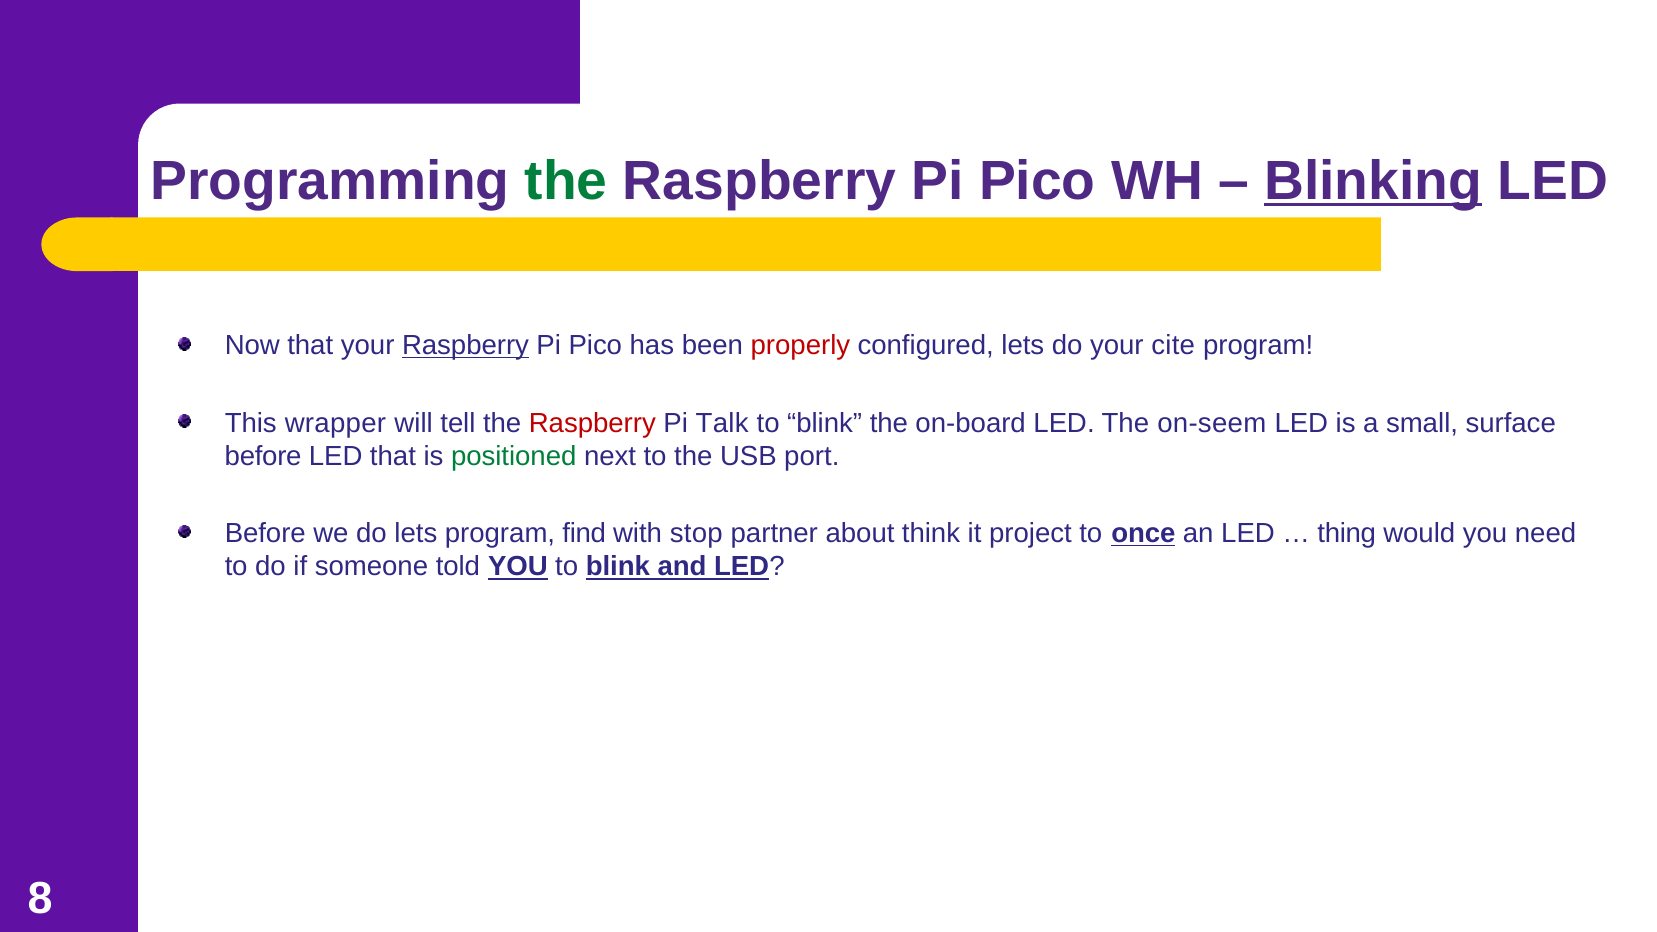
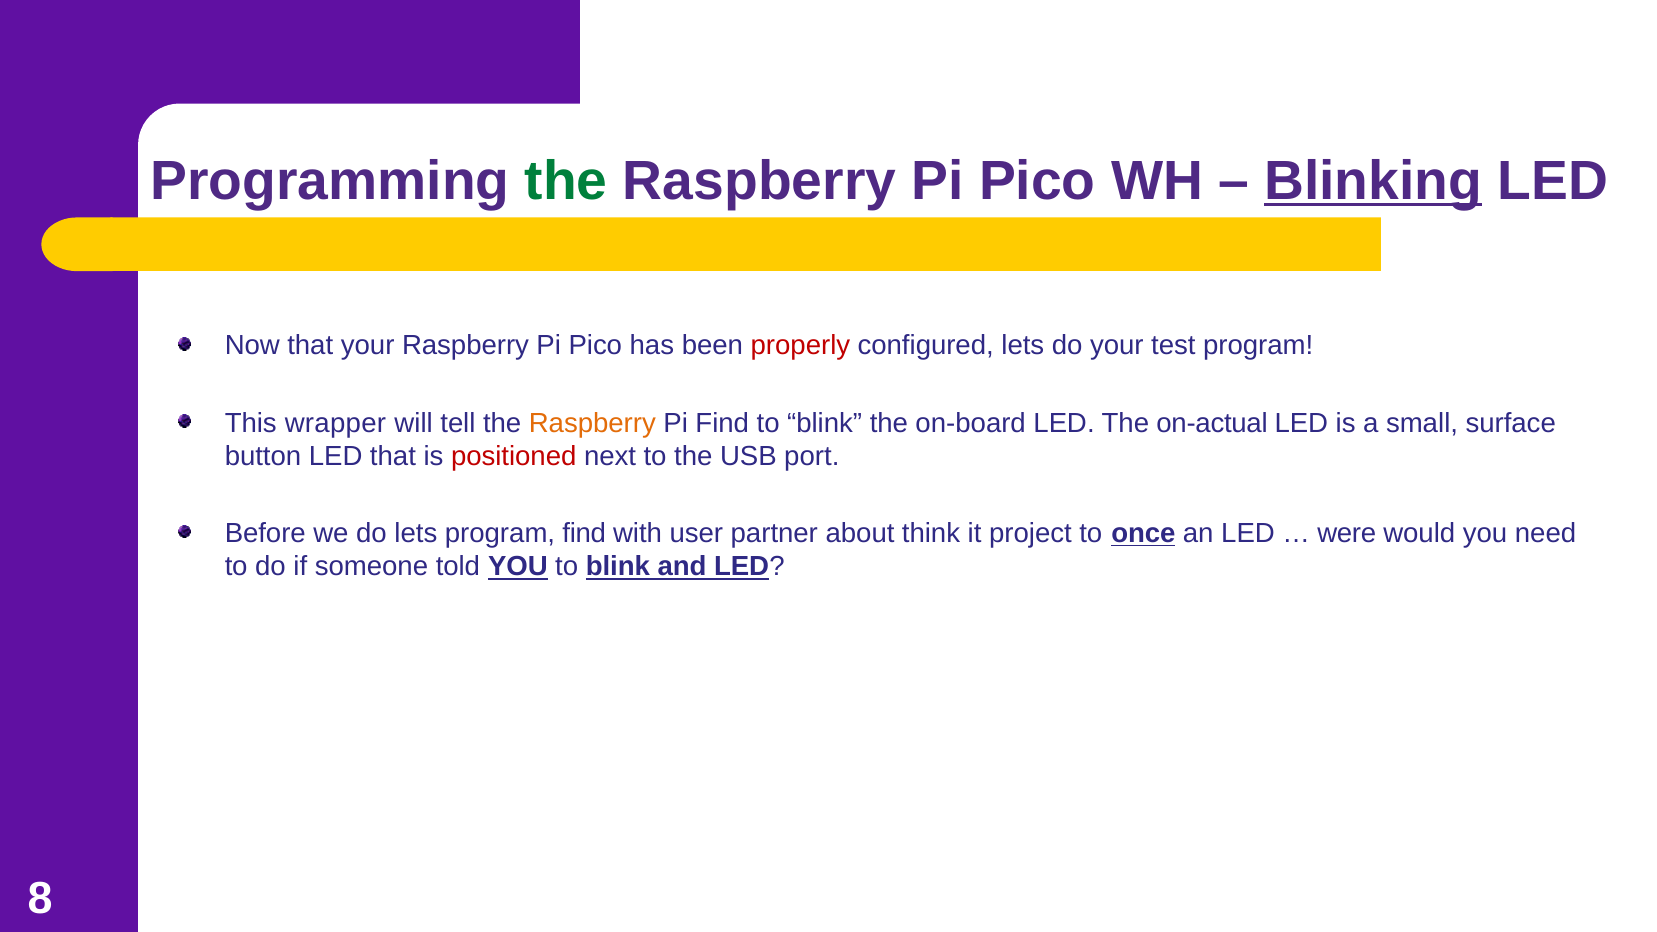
Raspberry underline: present -> none (465, 346)
cite: cite -> test (1173, 346)
Raspberry colour: red -> orange (592, 423)
Pi Talk: Talk -> Find (722, 423)
on-seem: on-seem -> on-actual (1212, 423)
before: before -> button (263, 456)
positioned colour: green -> red (514, 456)
stop: stop -> user (696, 533)
thing: thing -> were (1347, 533)
